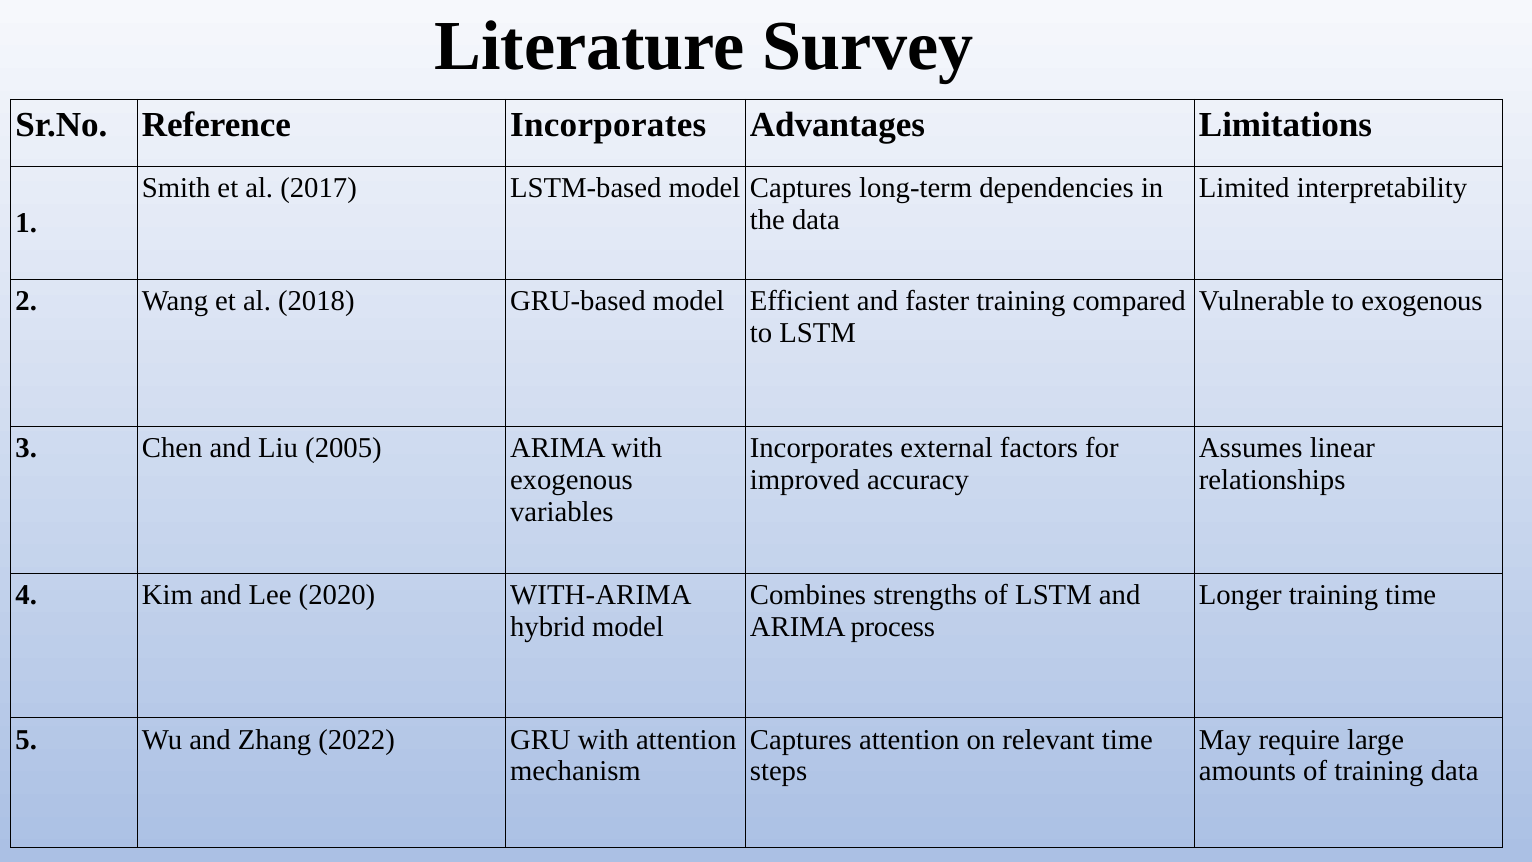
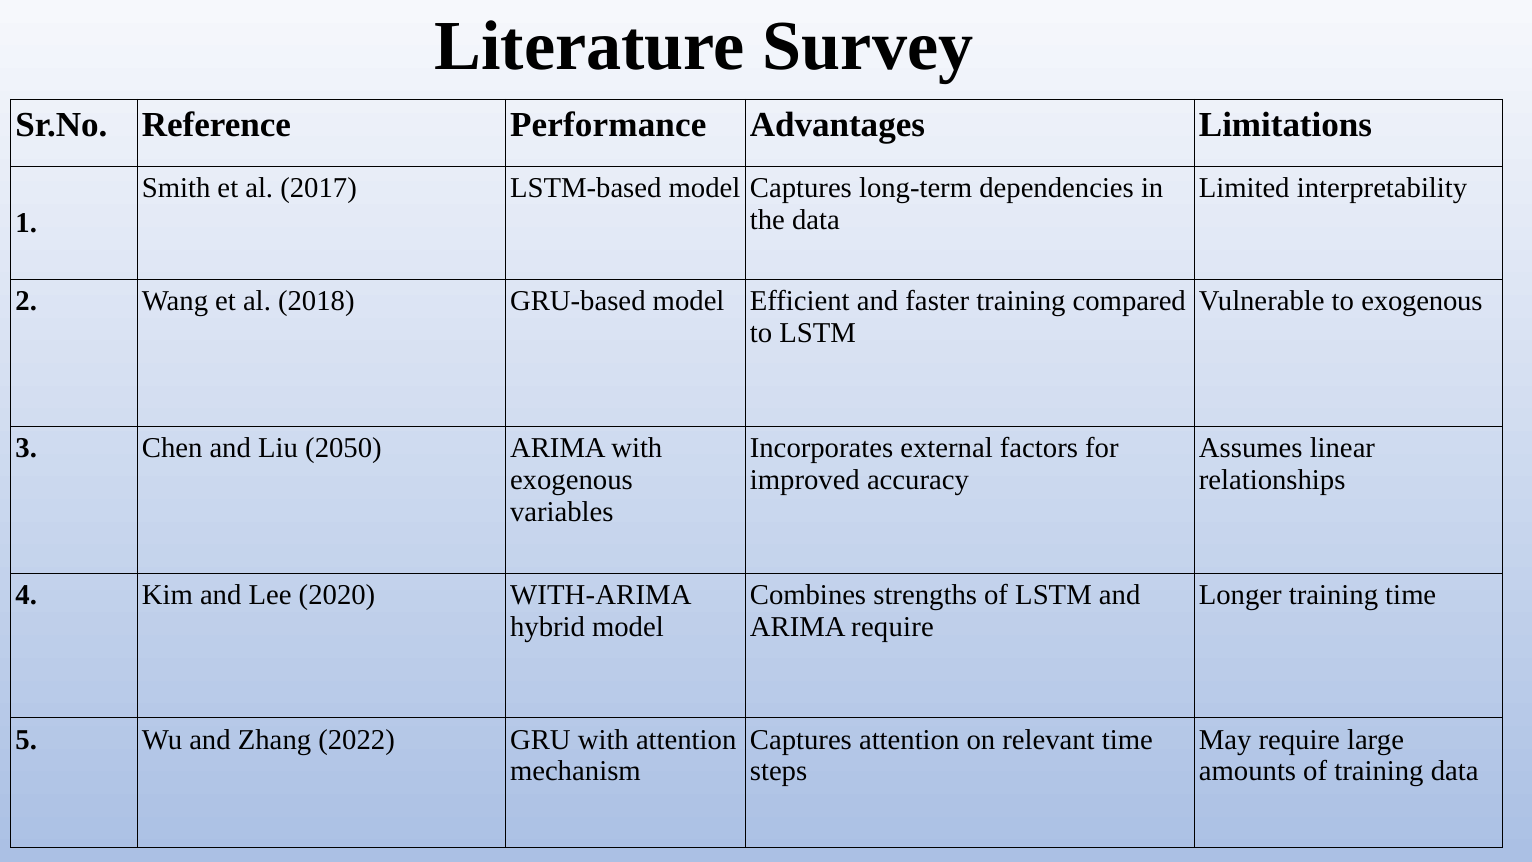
Reference Incorporates: Incorporates -> Performance (608, 125)
2005: 2005 -> 2050 (343, 448)
ARIMA process: process -> require (893, 627)
